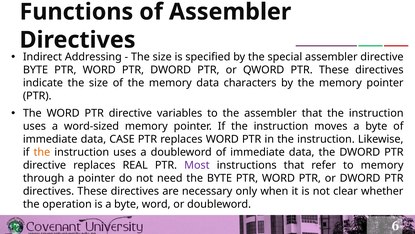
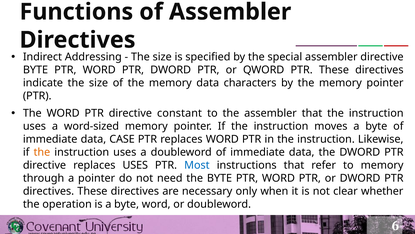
variables: variables -> constant (180, 113)
replaces REAL: REAL -> USES (135, 165)
Most colour: purple -> blue (197, 165)
